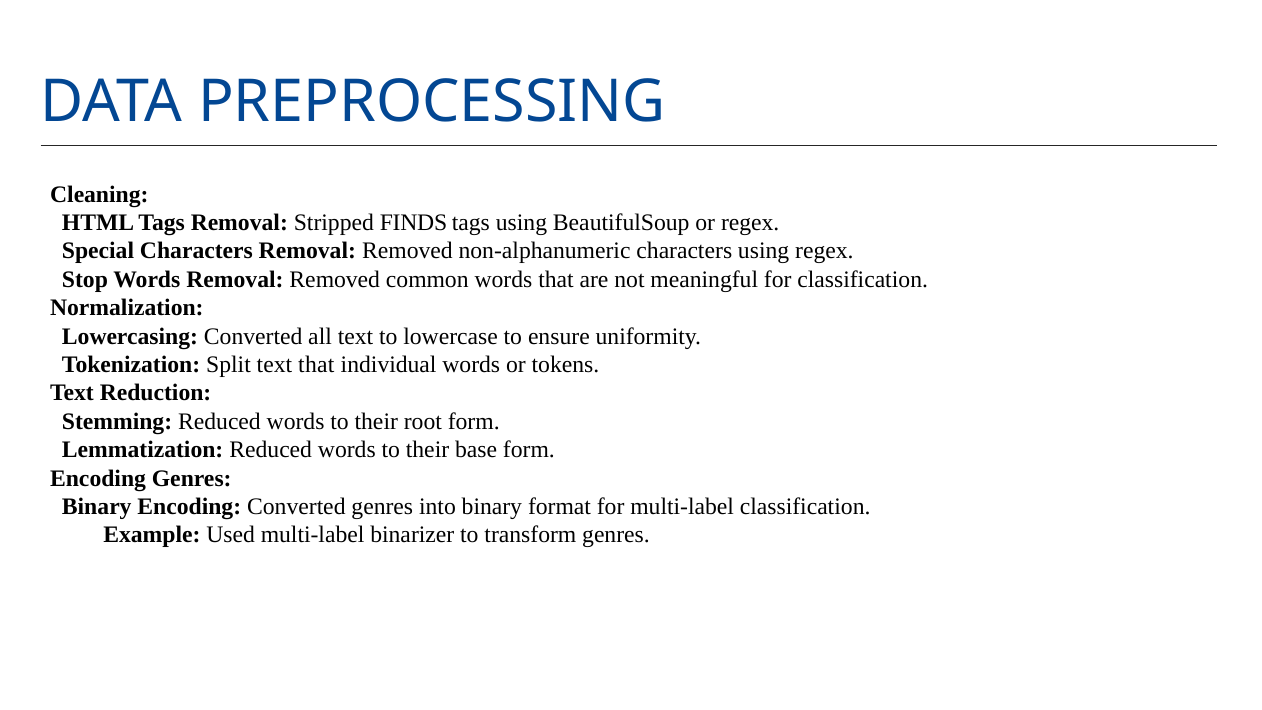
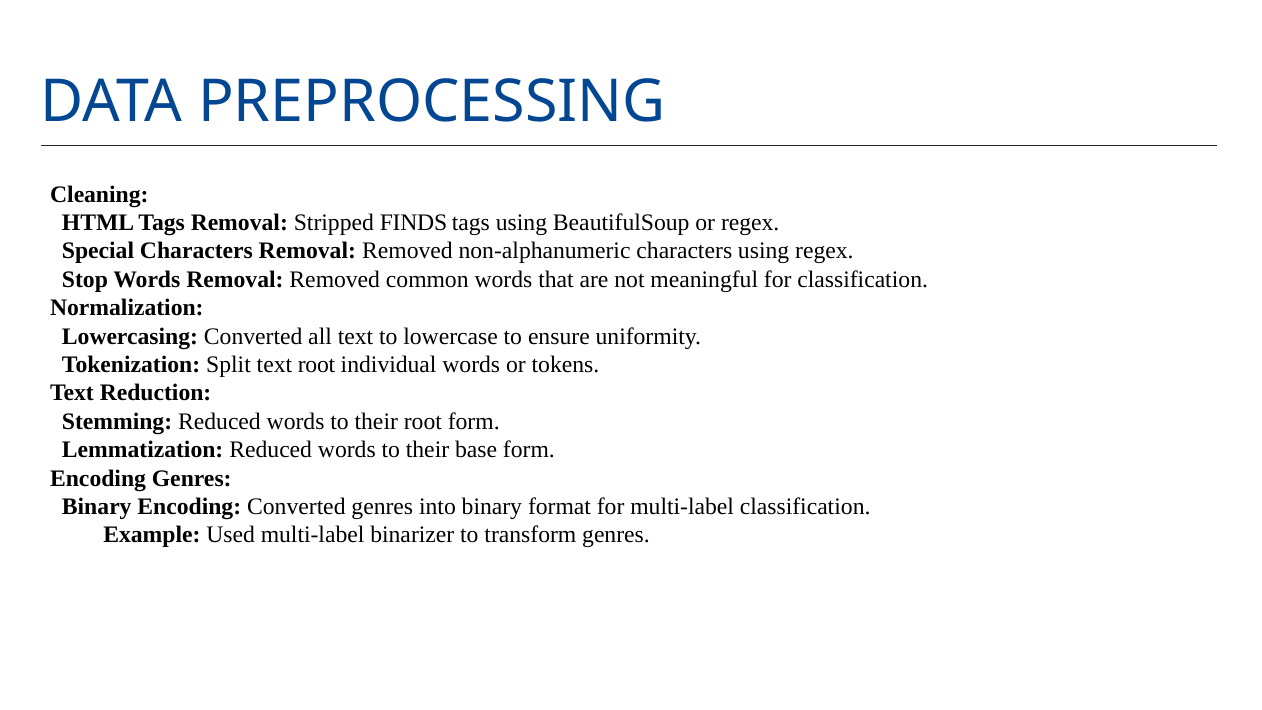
text that: that -> root (317, 365)
